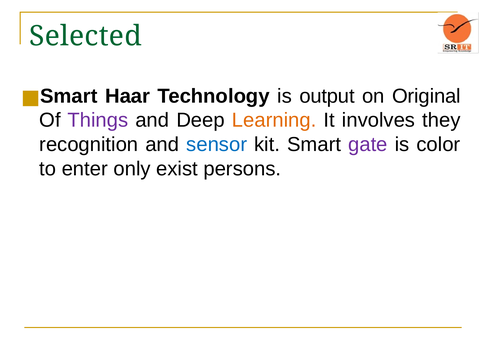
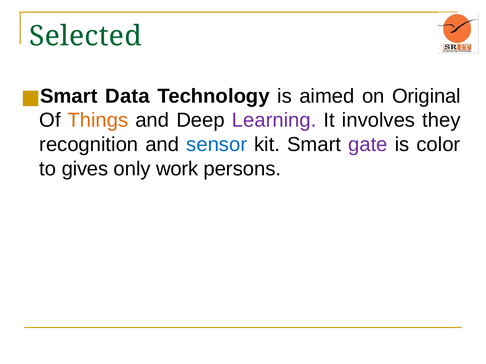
Haar: Haar -> Data (127, 96)
output: output -> aimed (327, 96)
Things colour: purple -> orange (98, 120)
Learning colour: orange -> purple (274, 120)
enter: enter -> gives (85, 169)
exist: exist -> work (177, 169)
